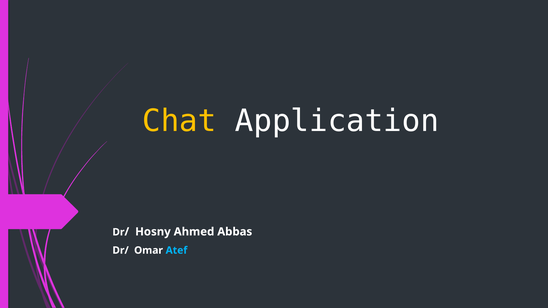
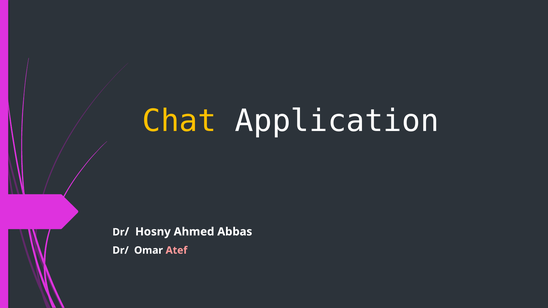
Atef colour: light blue -> pink (176, 251)
